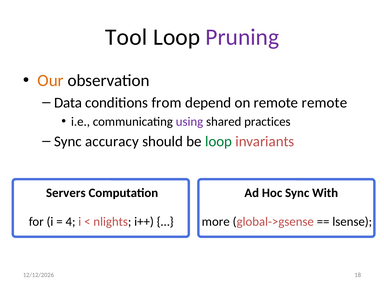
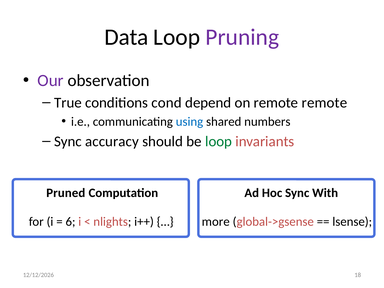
Tool: Tool -> Data (126, 37)
Our colour: orange -> purple (51, 81)
Data: Data -> True (68, 103)
from: from -> cond (167, 103)
using colour: purple -> blue (189, 122)
practices: practices -> numbers (267, 122)
Servers: Servers -> Pruned (66, 193)
4: 4 -> 6 (70, 222)
